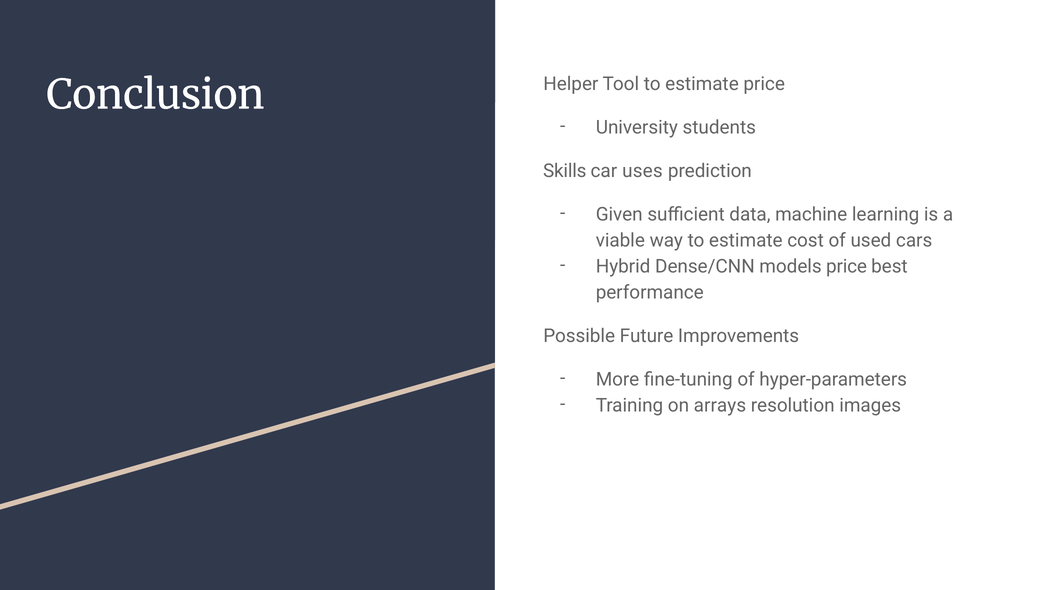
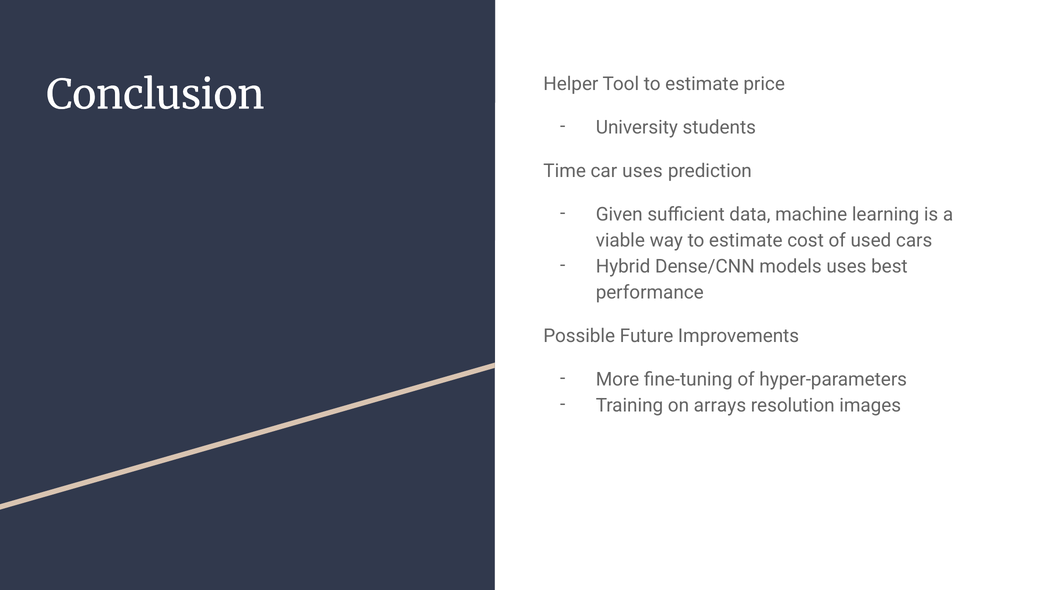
Skills: Skills -> Time (565, 171)
models price: price -> uses (846, 266)
